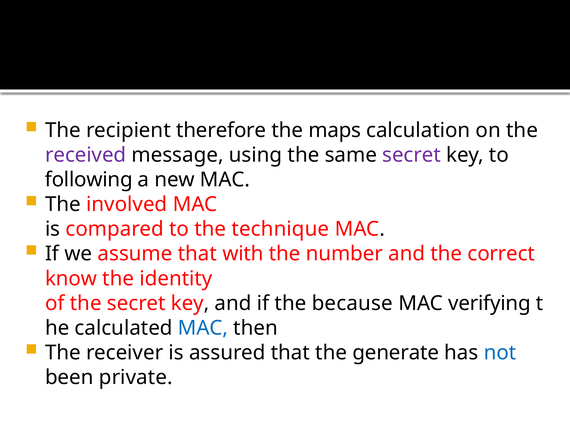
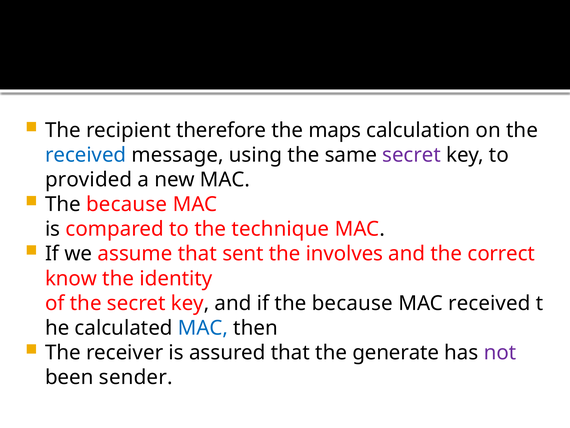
received colour: purple -> blue (86, 155)
following: following -> provided (89, 180)
involved: involved -> because (127, 204)
with: with -> sent (243, 254)
number: number -> involves (344, 254)
MAC verifying: verifying -> received (489, 303)
not colour: blue -> purple (500, 352)
private: private -> sender (136, 377)
